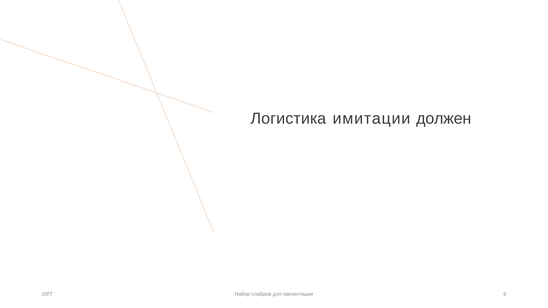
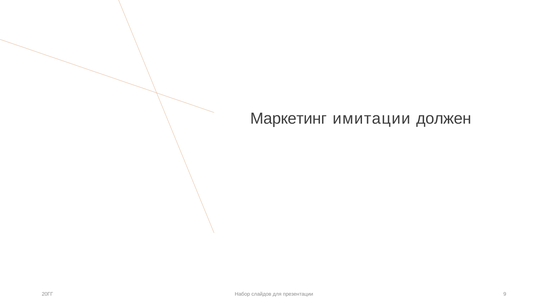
Логистика: Логистика -> Маркетинг (288, 118)
